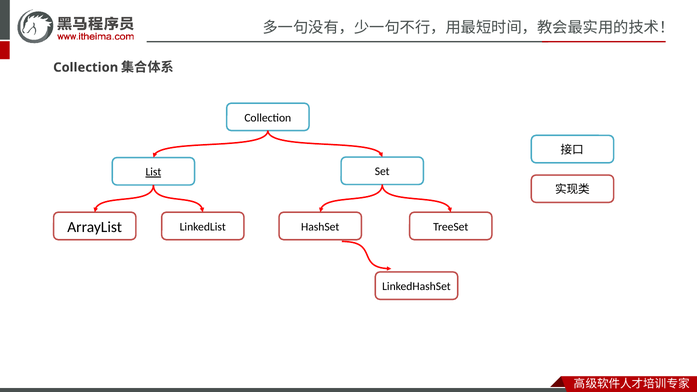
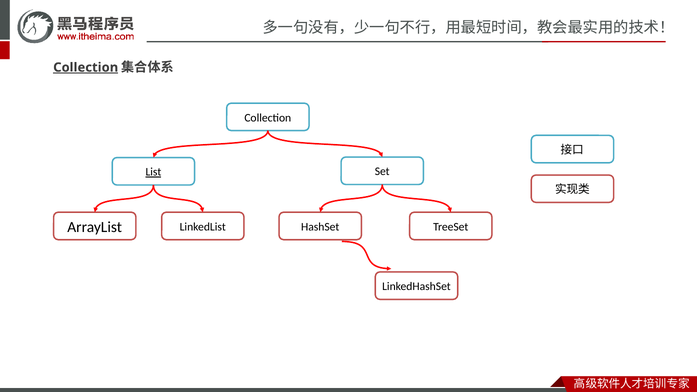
Collection underline: none -> present (86, 67)
